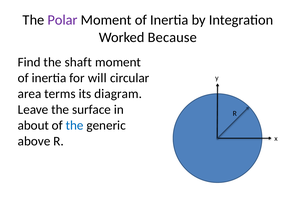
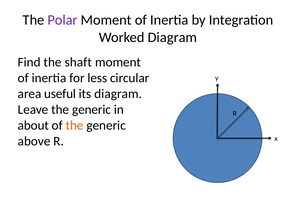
Worked Because: Because -> Diagram (172, 37)
will: will -> less (97, 78)
terms: terms -> useful (60, 94)
Leave the surface: surface -> generic (92, 110)
the colour: blue -> orange (75, 125)
